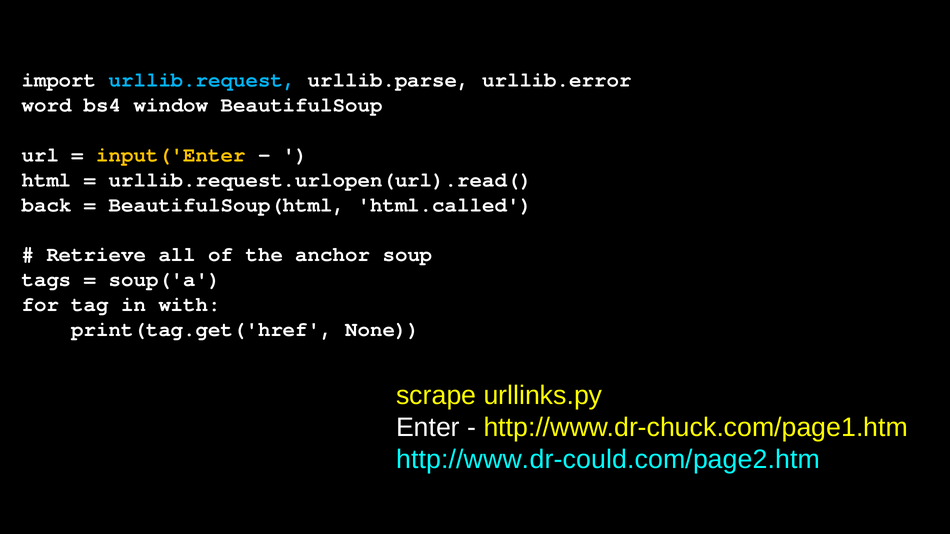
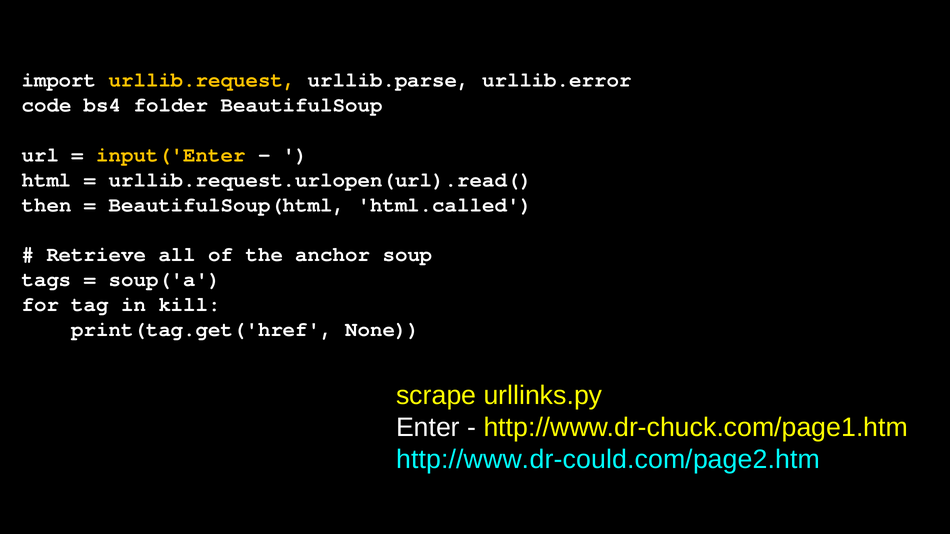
urllib.request colour: light blue -> yellow (202, 80)
word: word -> code (47, 105)
window: window -> folder (171, 105)
back: back -> then (47, 205)
with: with -> kill (190, 305)
